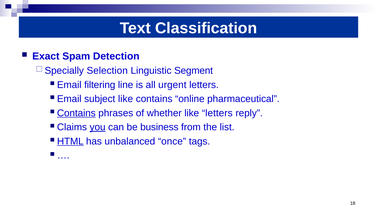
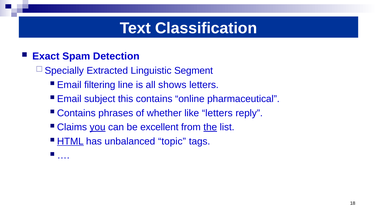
Selection: Selection -> Extracted (107, 71)
urgent: urgent -> shows (172, 85)
subject like: like -> this (126, 99)
Contains underline: present -> none (76, 113)
business: business -> excellent (159, 127)
the underline: none -> present (210, 127)
once: once -> topic (172, 141)
